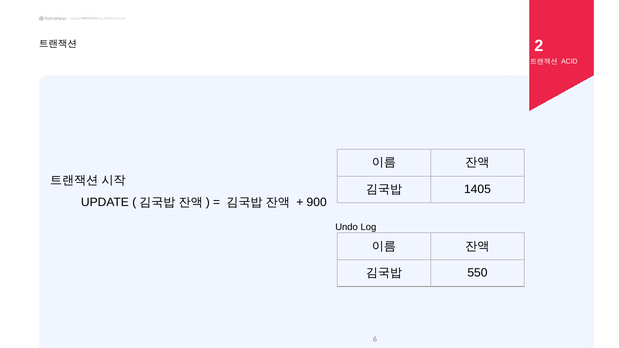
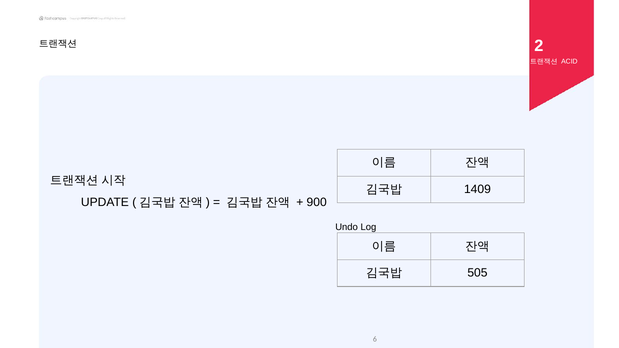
1405: 1405 -> 1409 (477, 189)
550: 550 -> 505 (477, 273)
